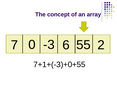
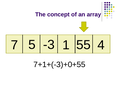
0: 0 -> 5 (32, 45)
6: 6 -> 1 (66, 45)
2: 2 -> 4 (101, 45)
